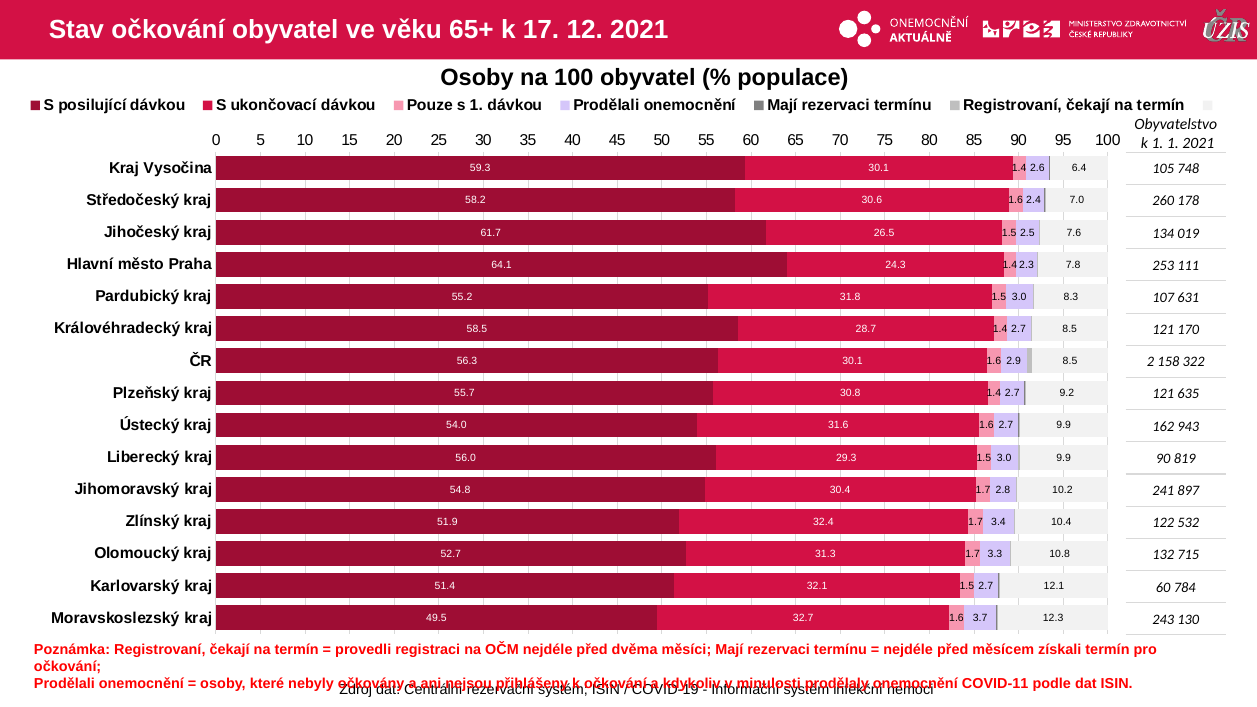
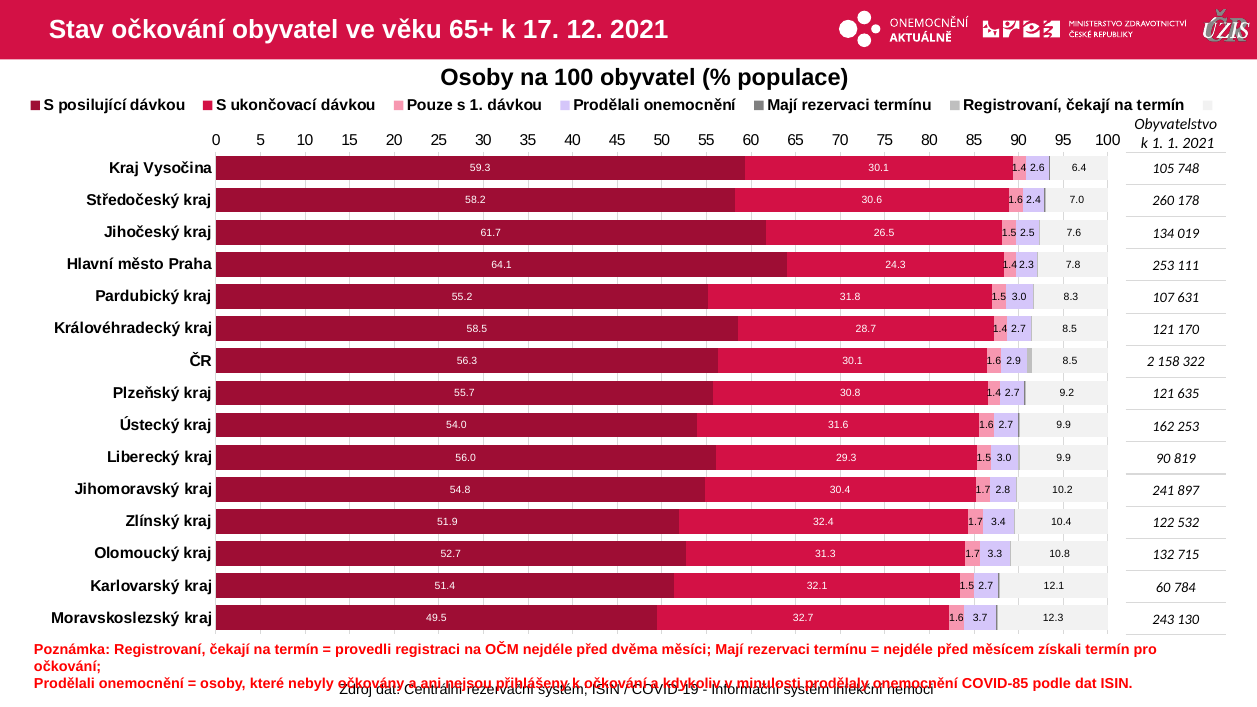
162 943: 943 -> 253 (1188, 426)
COVID-11: COVID-11 -> COVID-85 (995, 684)
